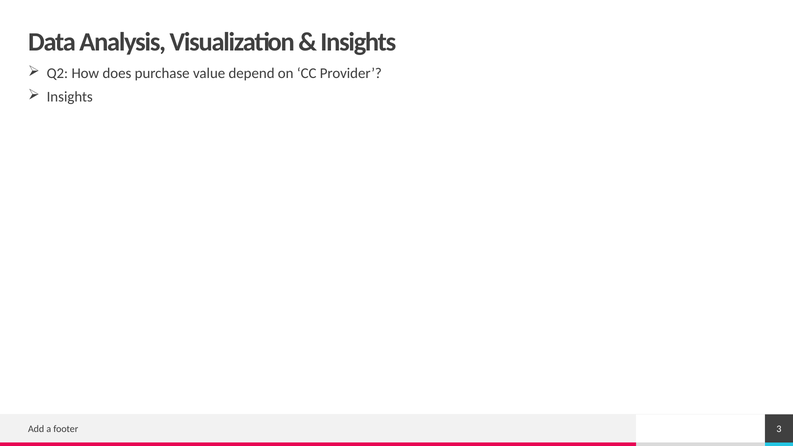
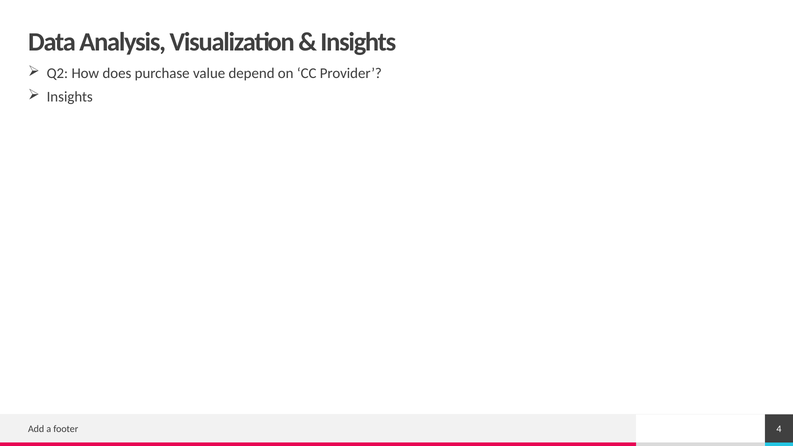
3: 3 -> 4 (779, 429)
